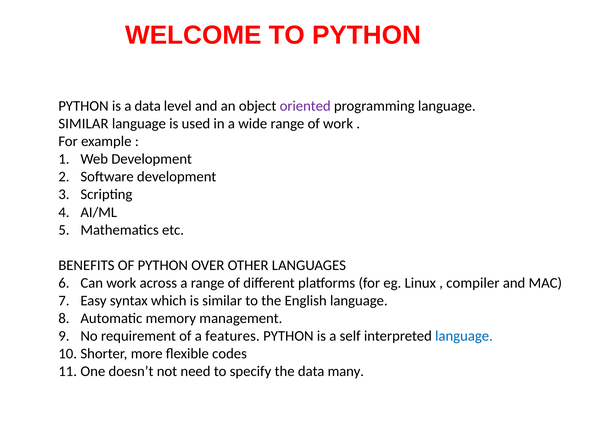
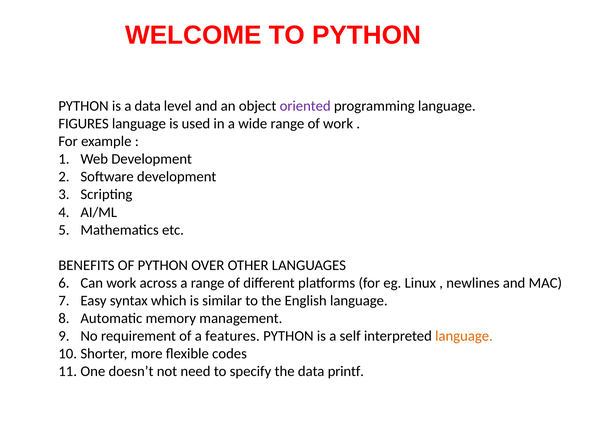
SIMILAR: SIMILAR -> FIGURES (84, 124)
compiler: compiler -> newlines (473, 283)
language colour: blue -> orange (464, 336)
many: many -> printf (346, 371)
